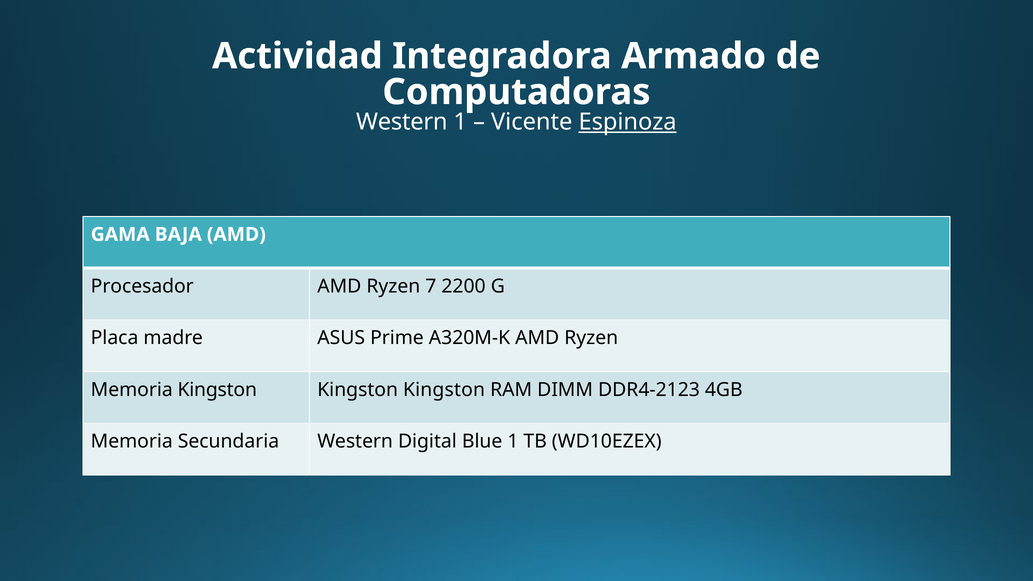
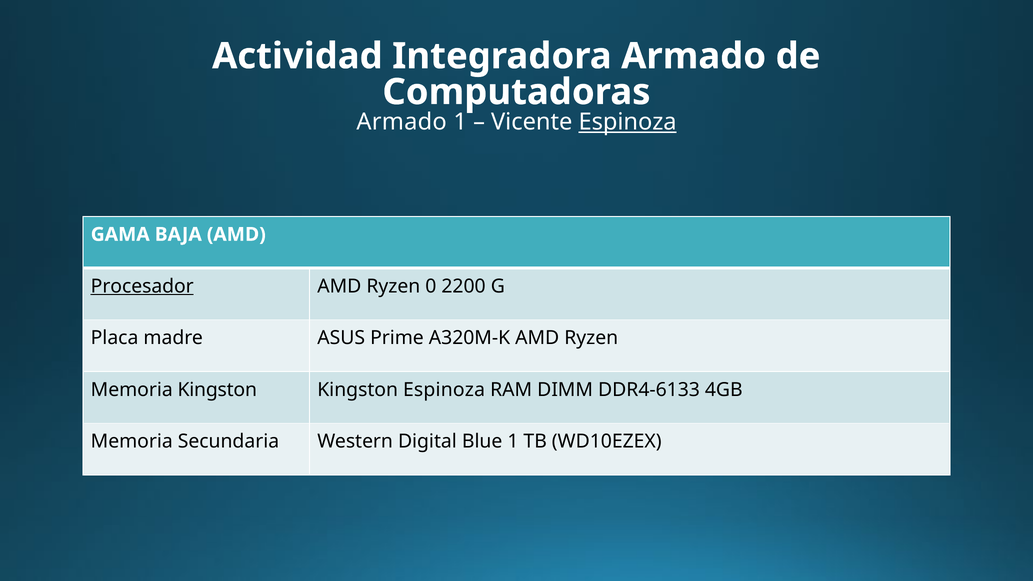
Western: Western -> Armado (402, 122)
Procesador underline: none -> present (142, 286)
7: 7 -> 0 (431, 286)
Kingston: Kingston -> Espinoza (444, 390)
DDR4-2123: DDR4-2123 -> DDR4-6133 (649, 390)
